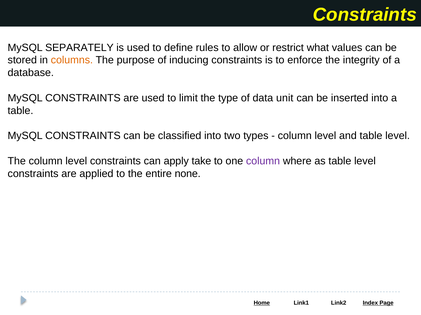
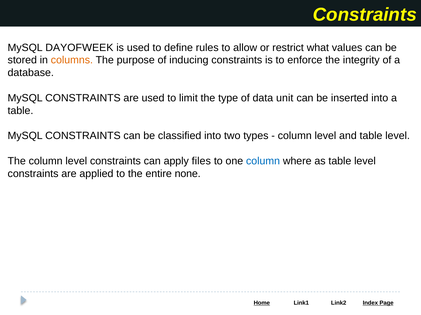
SEPARATELY: SEPARATELY -> DAYOFWEEK (79, 48)
take: take -> files (201, 161)
column colour: purple -> blue (263, 161)
